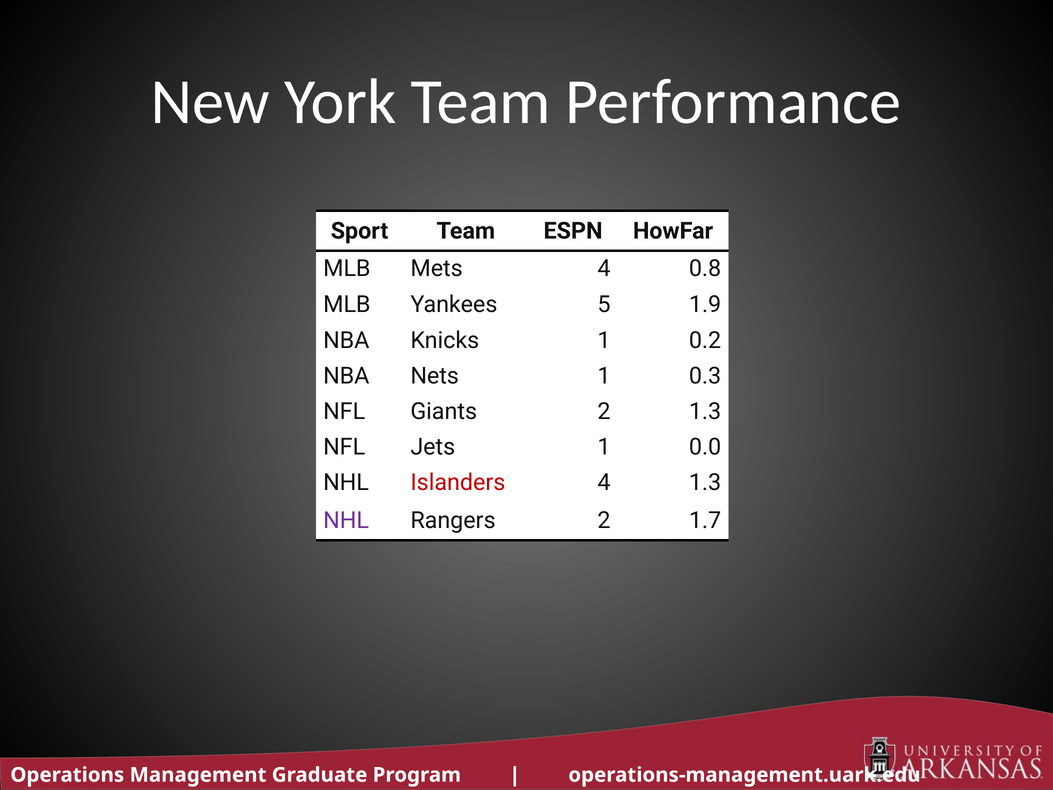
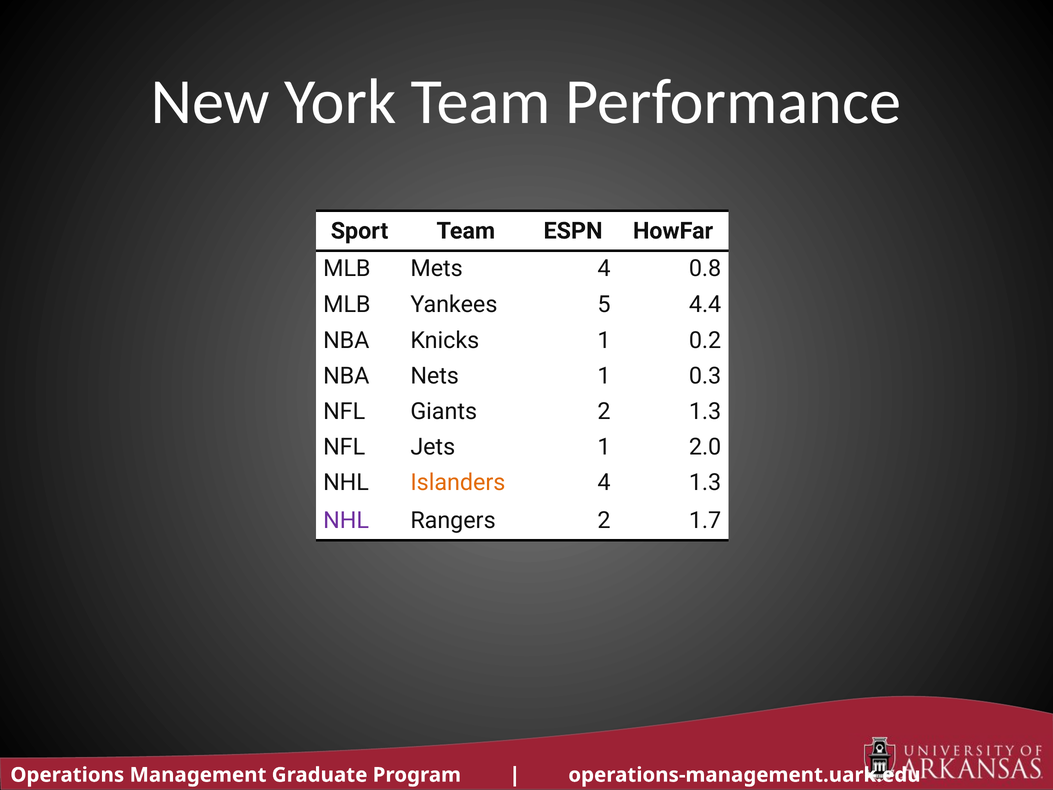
1.9: 1.9 -> 4.4 (705, 304)
0.0: 0.0 -> 2.0 (705, 447)
Islanders colour: red -> orange (458, 483)
